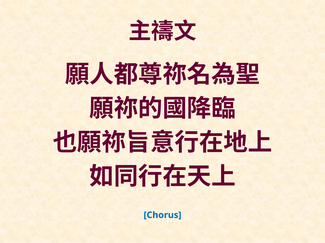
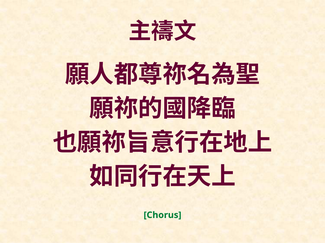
Chorus colour: blue -> green (162, 216)
